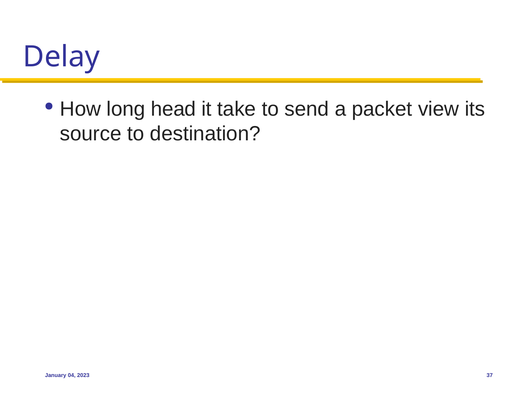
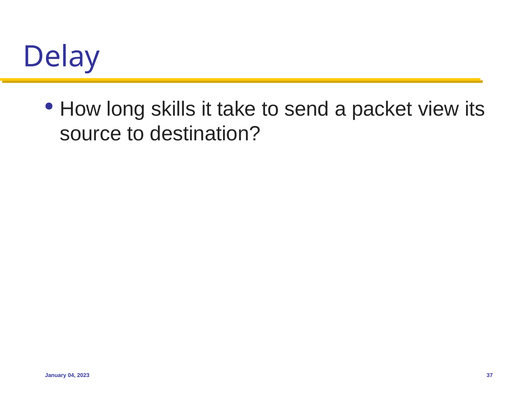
head: head -> skills (173, 109)
